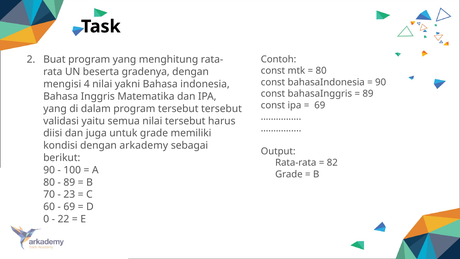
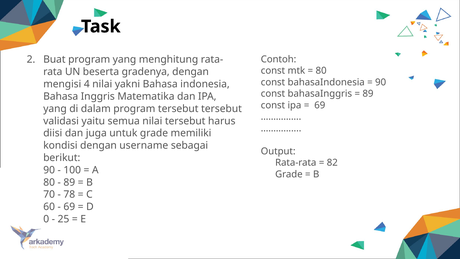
arkademy: arkademy -> username (144, 145)
23: 23 -> 78 (69, 194)
22: 22 -> 25 (64, 219)
